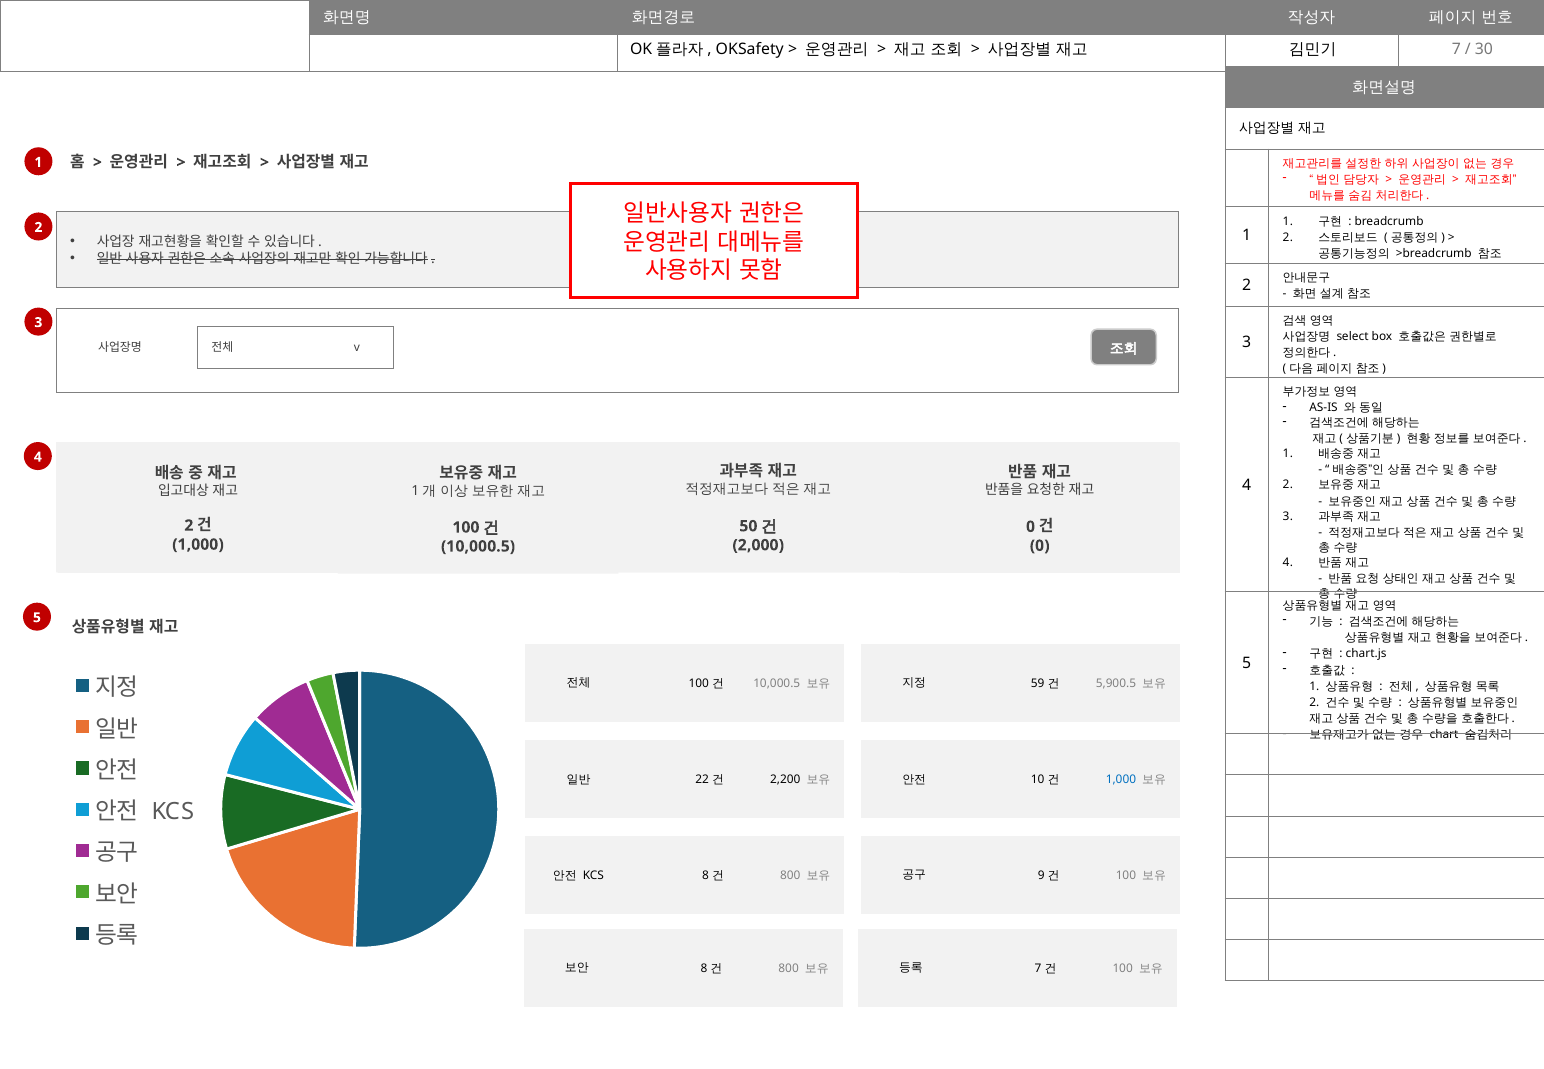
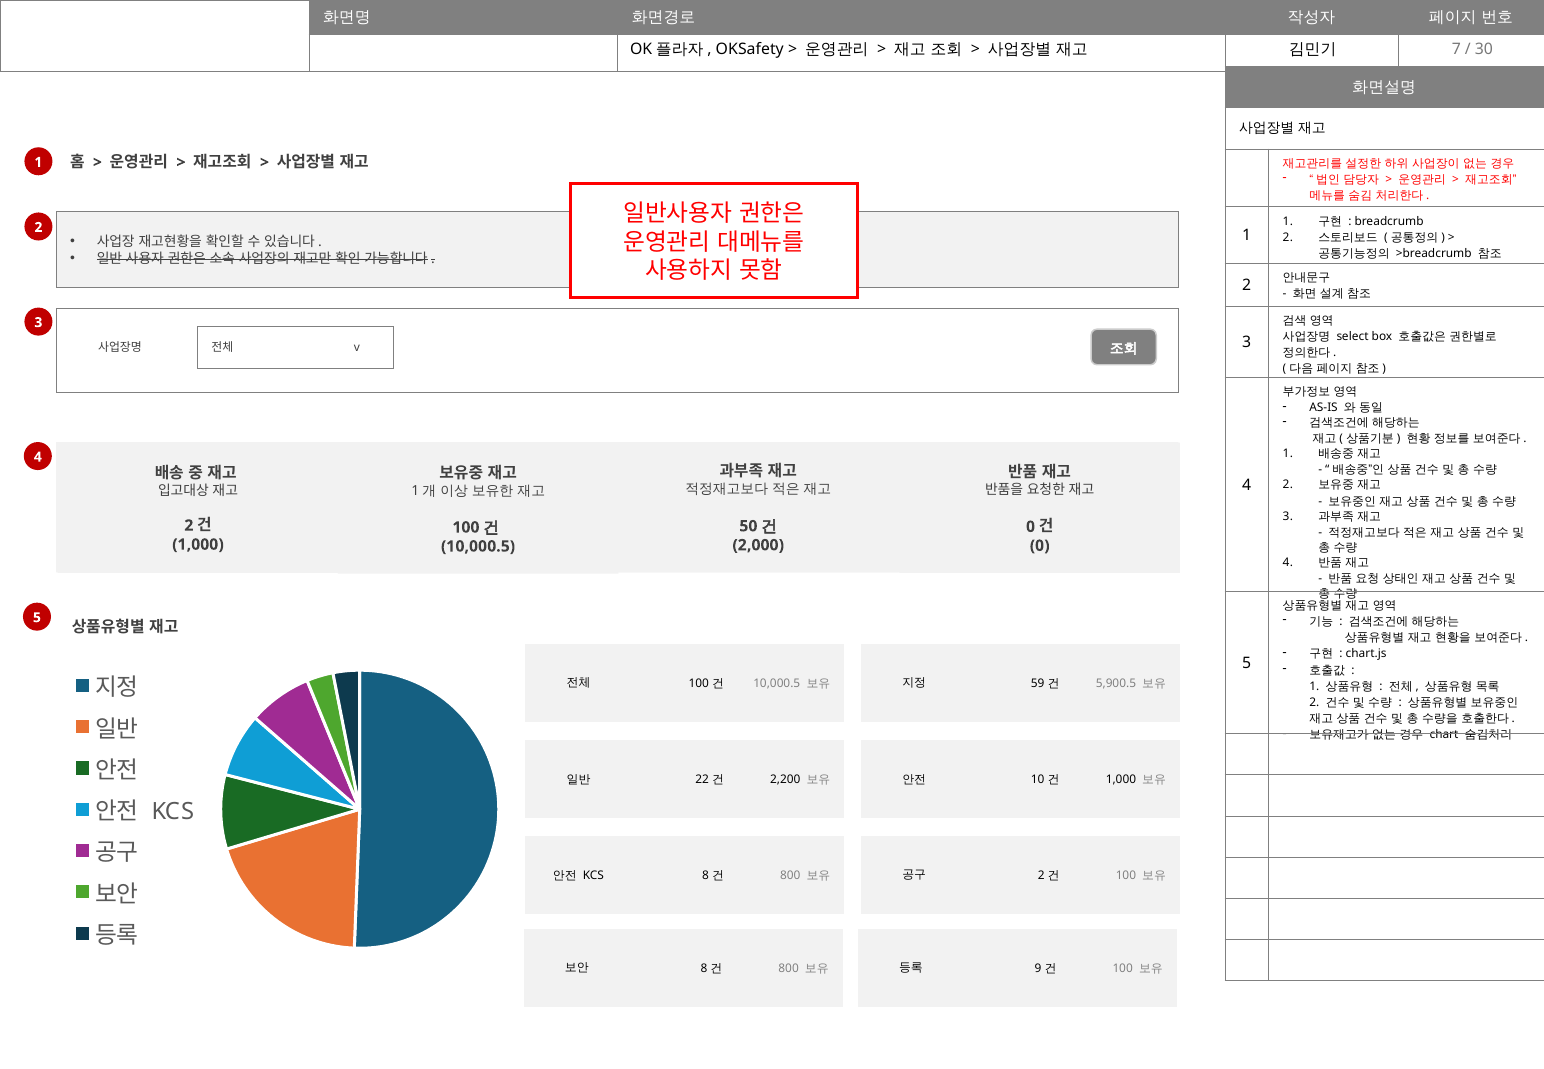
1,000 colour: blue -> black (1121, 780)
9: 9 -> 2 (1041, 875)
7: 7 -> 9 (1038, 968)
